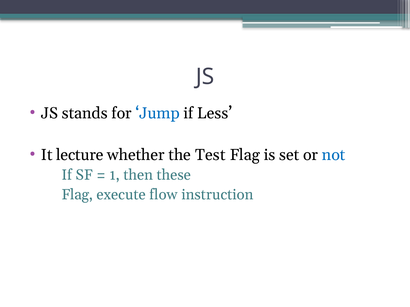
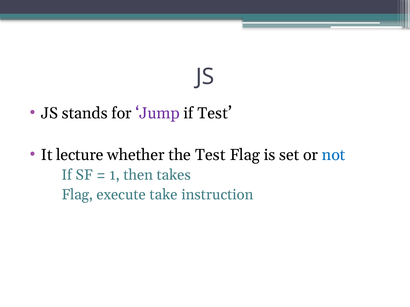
Jump colour: blue -> purple (158, 114)
if Less: Less -> Test (215, 114)
these: these -> takes (174, 175)
flow: flow -> take (163, 195)
